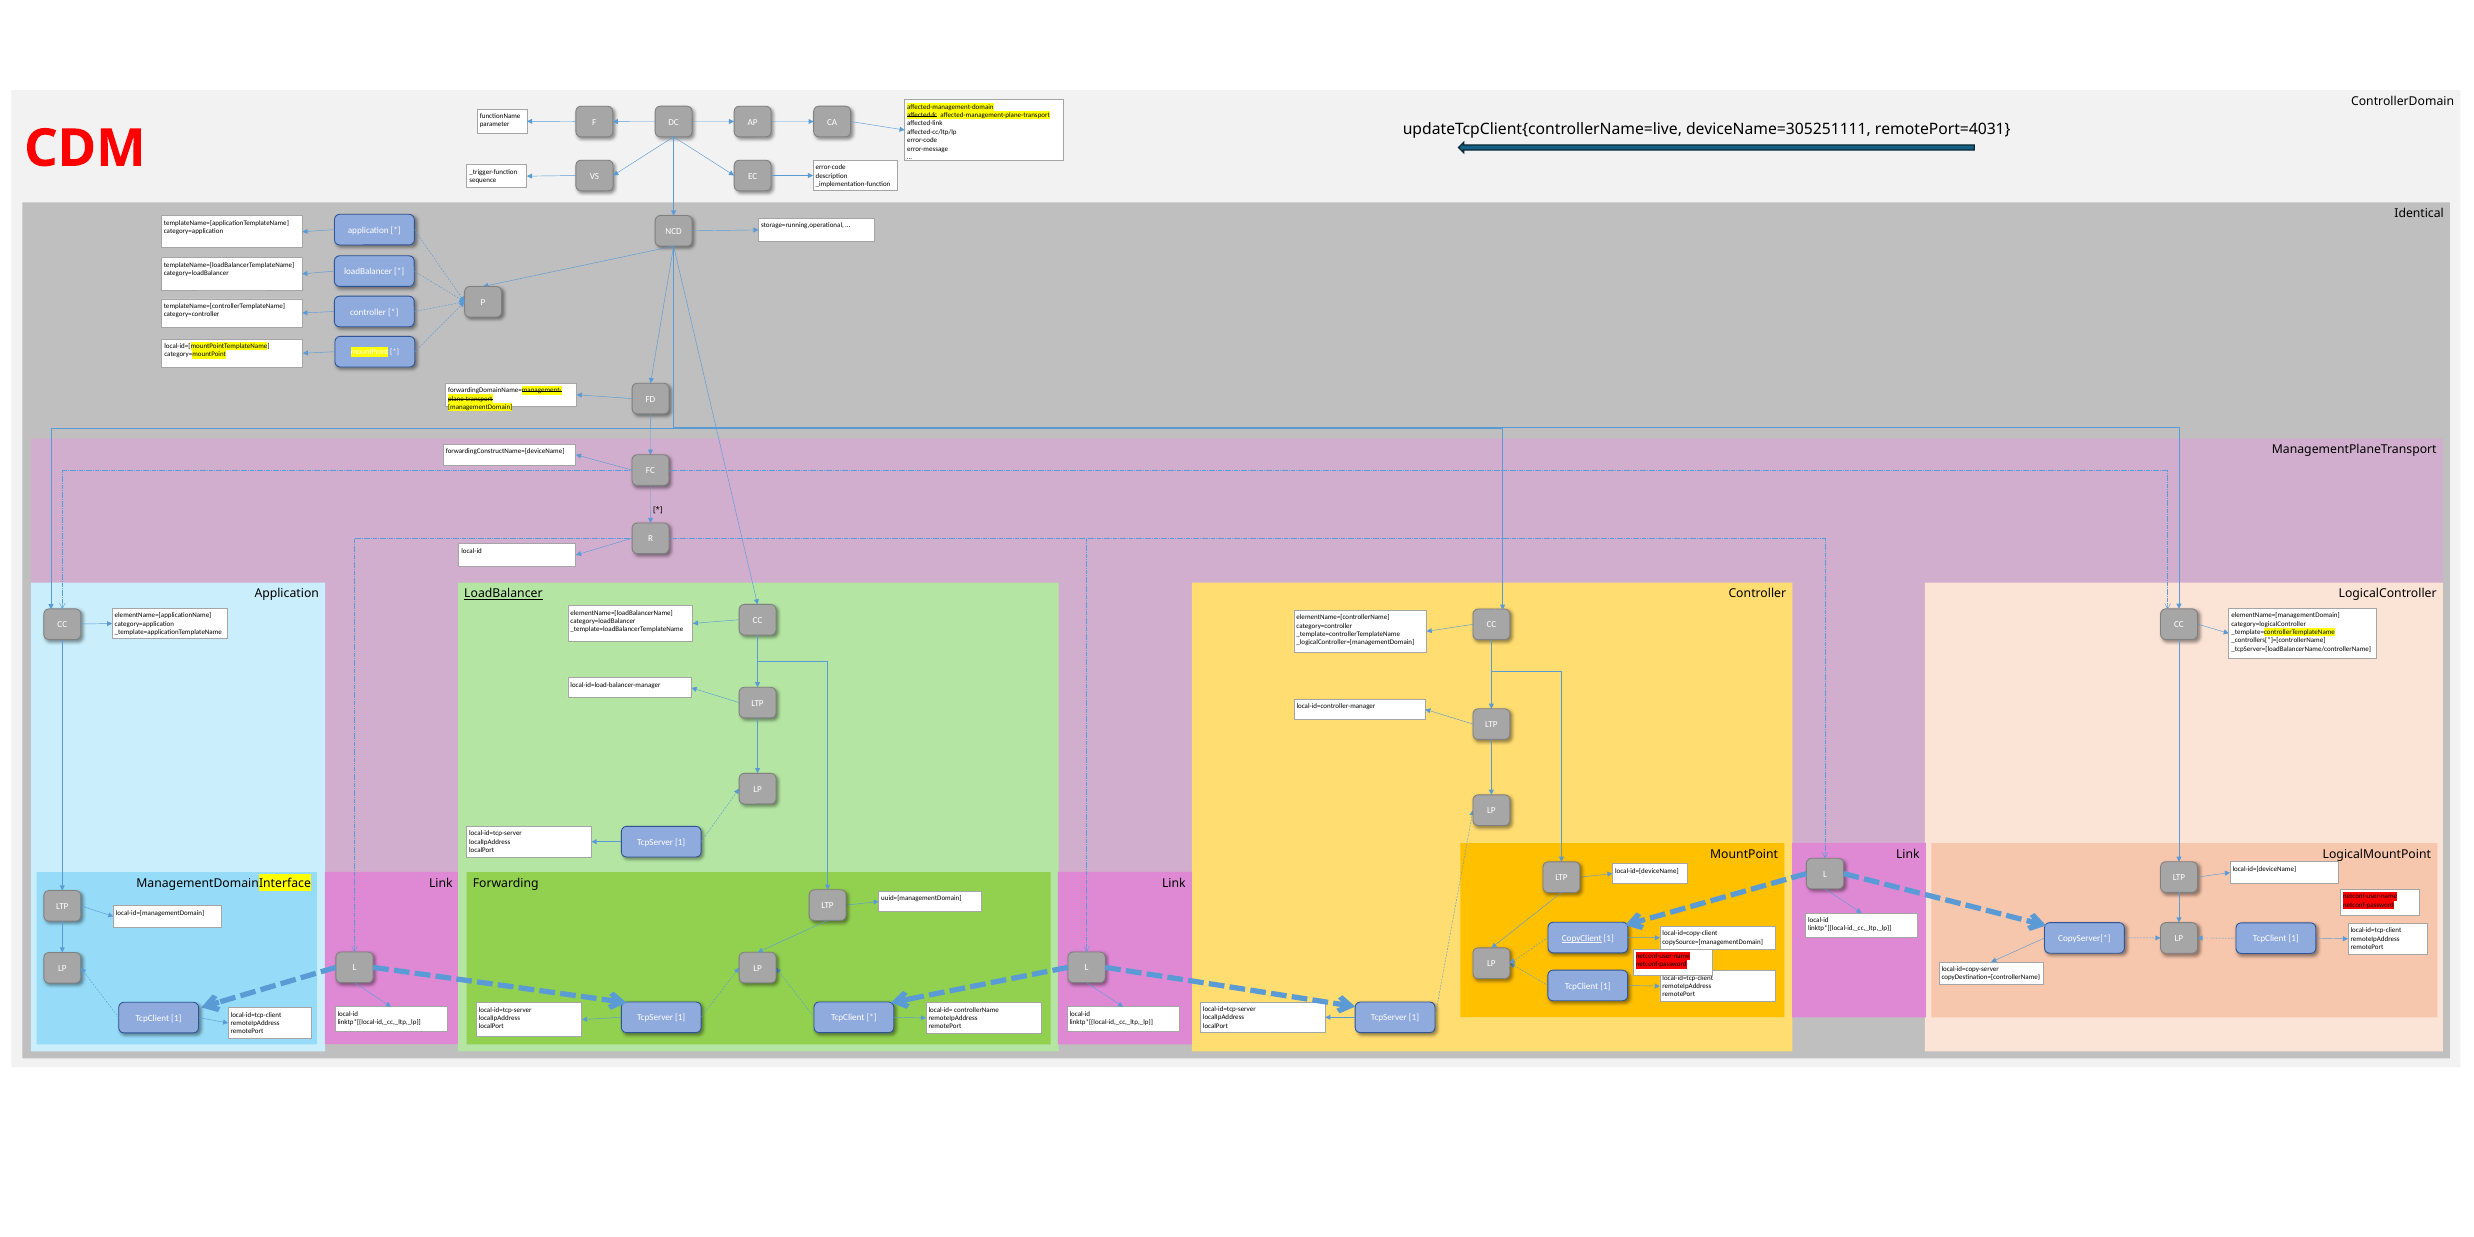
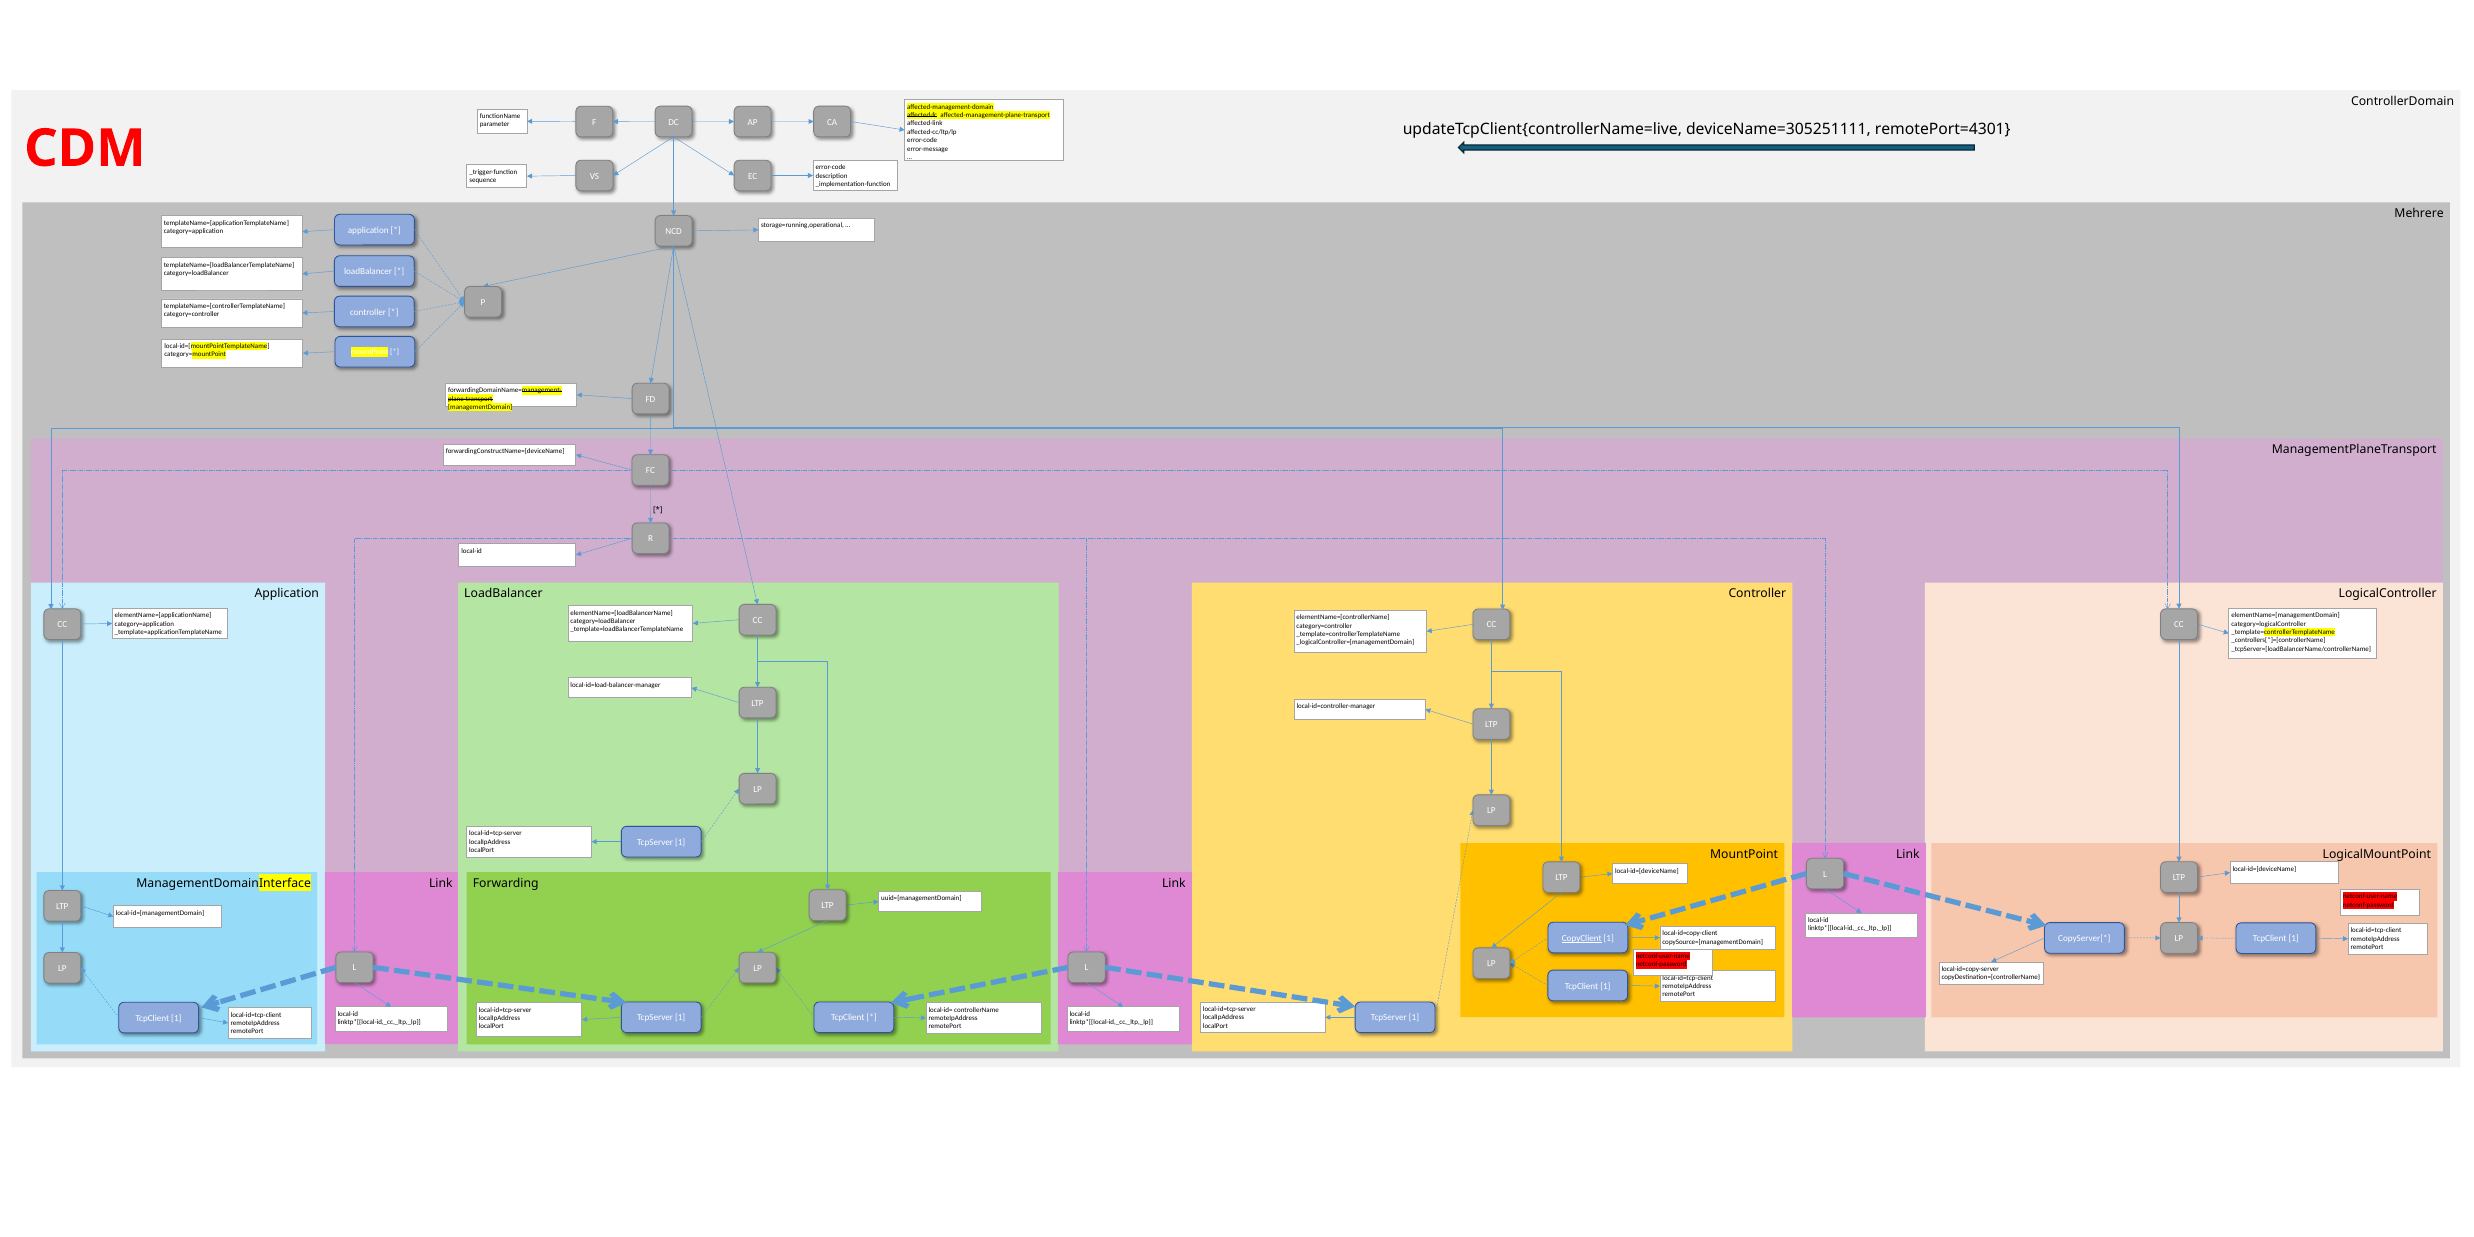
remotePort=4031: remotePort=4031 -> remotePort=4301 (1943, 130)
Identical: Identical -> Mehrere (2419, 214)
LoadBalancer underline: present -> none (503, 594)
